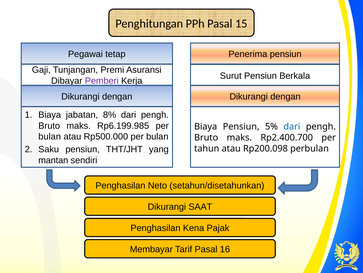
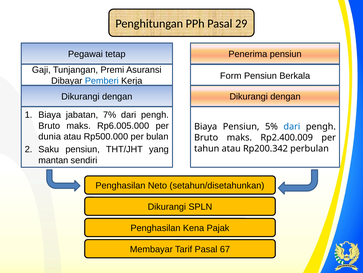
15: 15 -> 29 (241, 24)
Surut: Surut -> Form (231, 76)
Pemberi colour: purple -> blue (102, 81)
8%: 8% -> 7% (110, 115)
Rp6.199.985: Rp6.199.985 -> Rp6.005.000 (123, 125)
bulan: bulan -> dunia (50, 136)
Rp2.400.700: Rp2.400.700 -> Rp2.400.009 (287, 137)
Rp200.098: Rp200.098 -> Rp200.342 (265, 148)
SAAT: SAAT -> SPLN (200, 206)
16: 16 -> 67 (225, 249)
